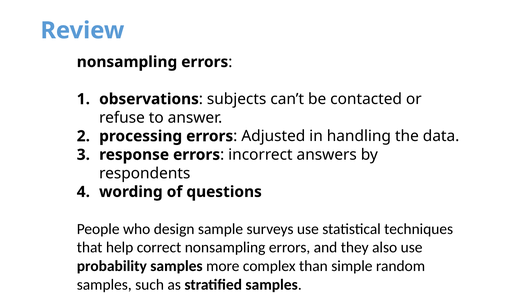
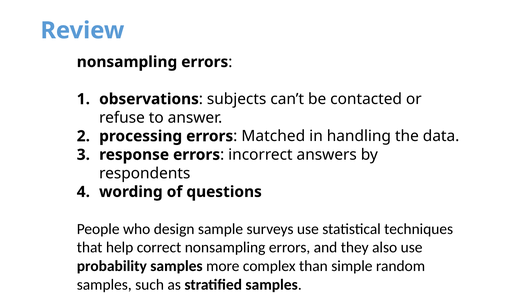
Adjusted: Adjusted -> Matched (273, 136)
